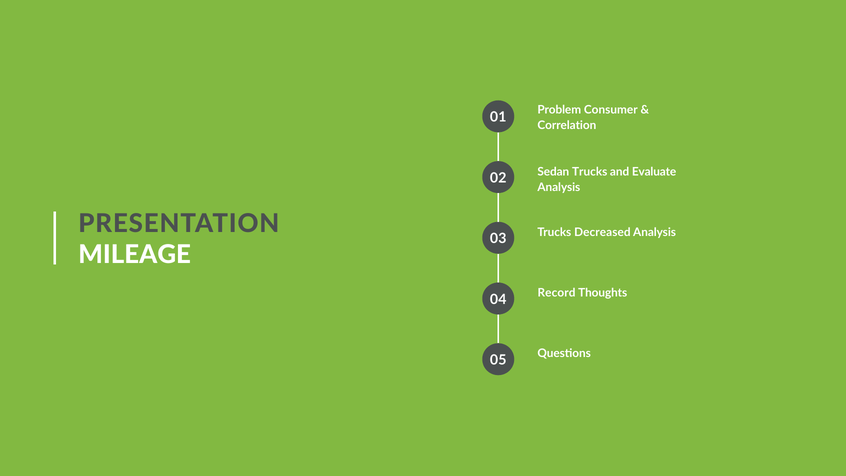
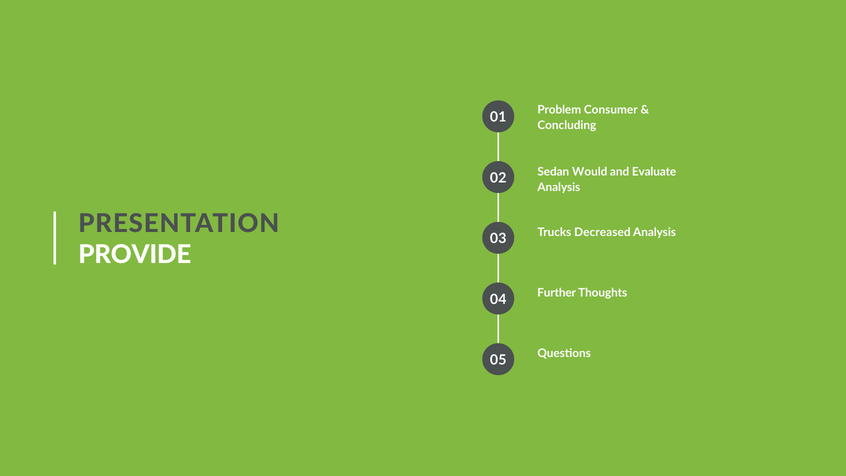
Correlation: Correlation -> Concluding (567, 125)
Sedan Trucks: Trucks -> Would (590, 172)
MILEAGE: MILEAGE -> PROVIDE (135, 255)
Record: Record -> Further (557, 293)
